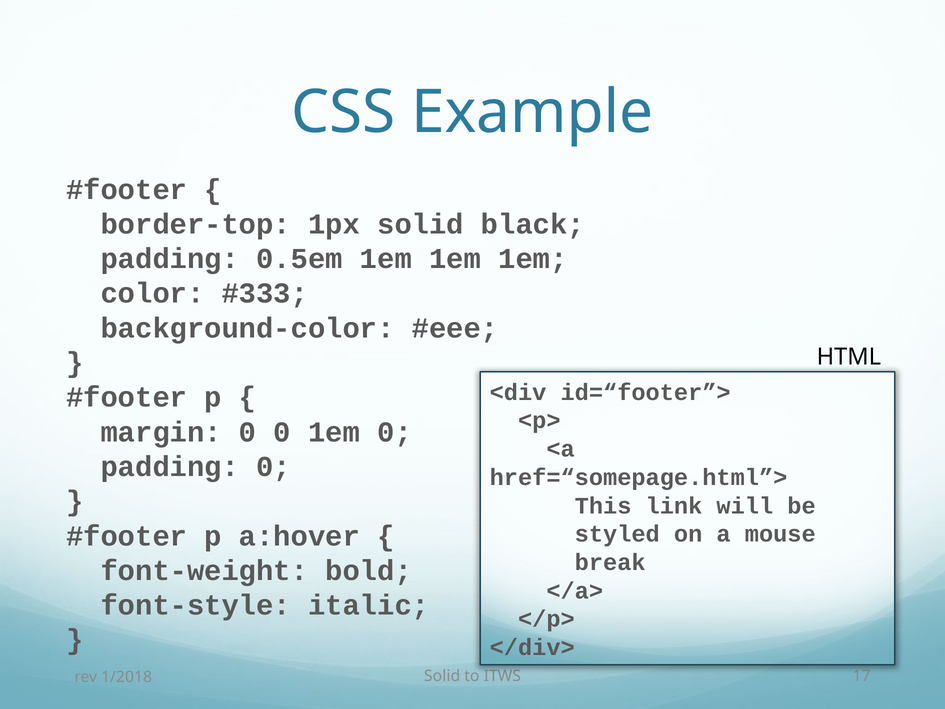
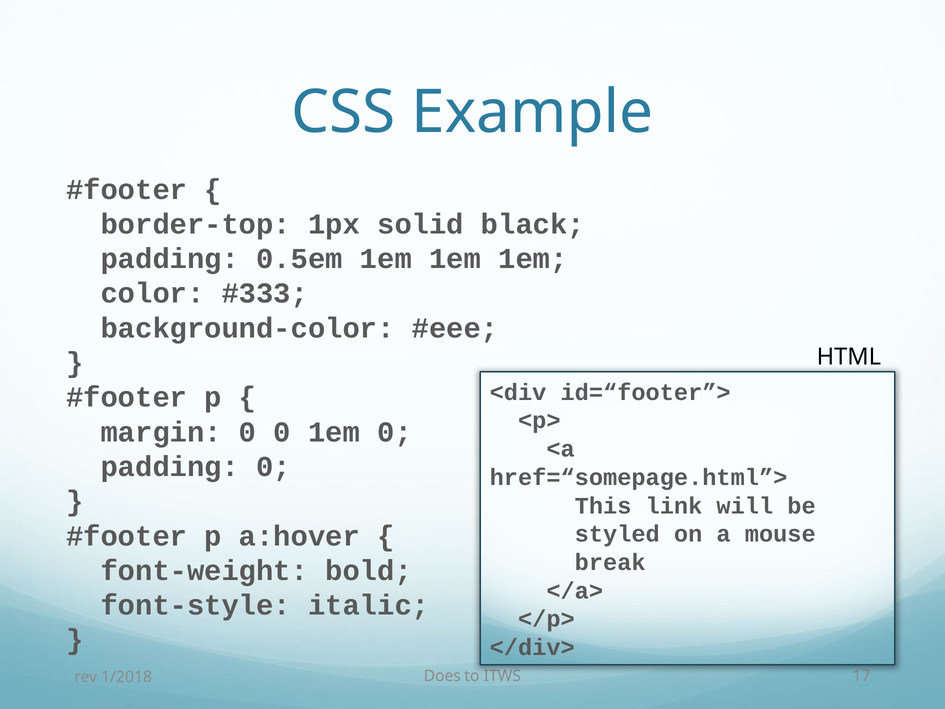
Solid: Solid -> Does (442, 676)
